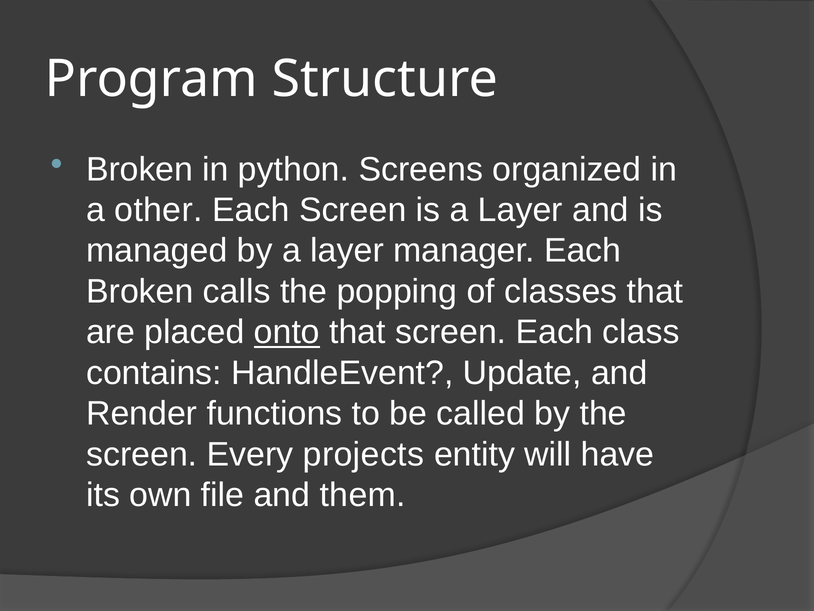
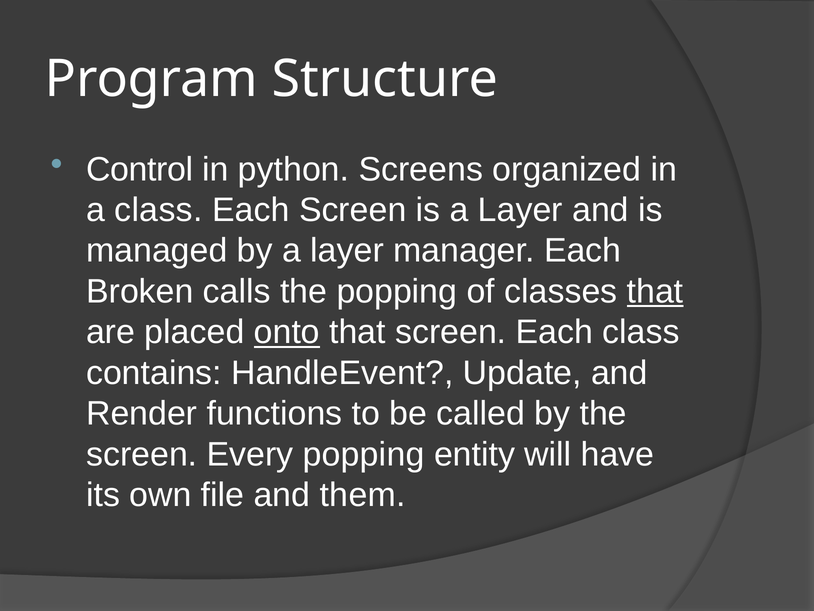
Broken: Broken -> Control (140, 169)
a other: other -> class (158, 210)
that underline: none -> present (655, 291)
Every projects: projects -> popping (364, 454)
